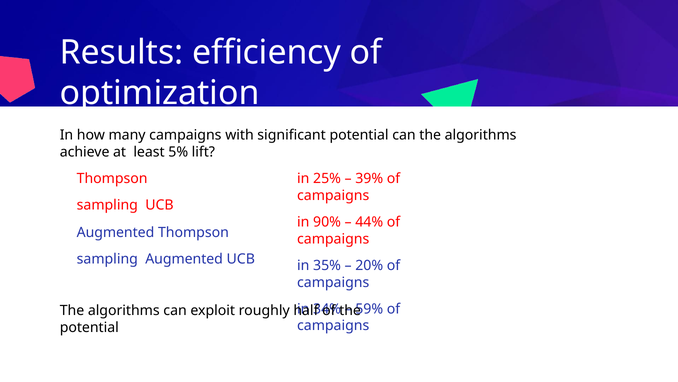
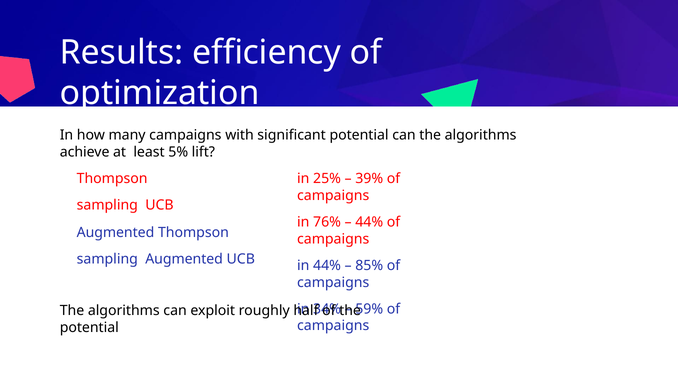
90%: 90% -> 76% (327, 222)
in 35%: 35% -> 44% (327, 265)
20%: 20% -> 85% (369, 265)
